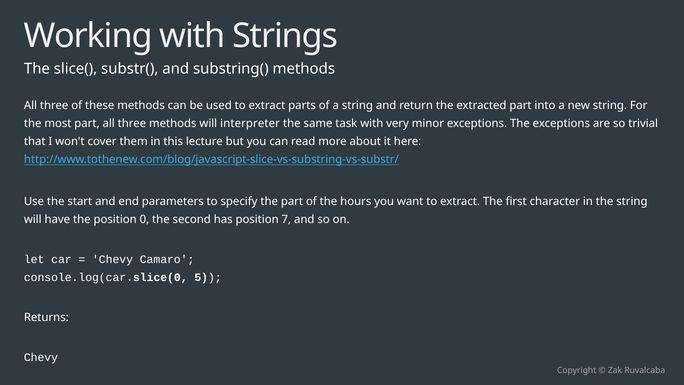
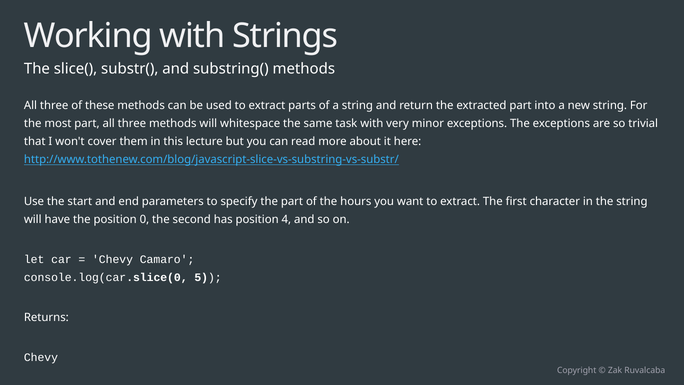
interpreter: interpreter -> whitespace (250, 123)
7: 7 -> 4 (286, 219)
